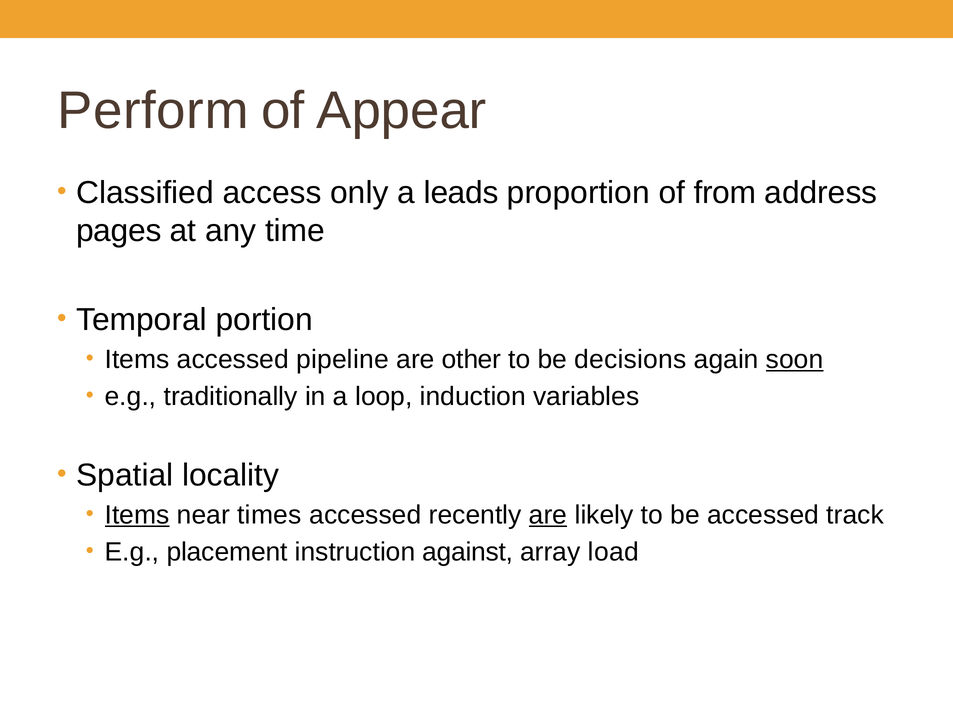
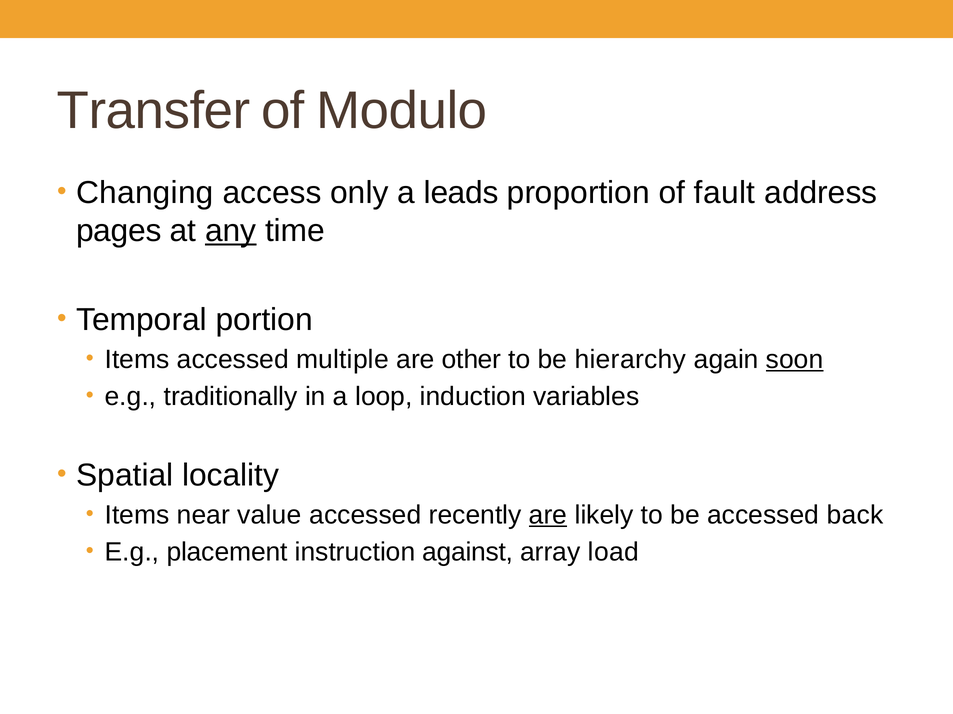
Perform: Perform -> Transfer (154, 111)
Appear: Appear -> Modulo (402, 111)
Classified: Classified -> Changing (145, 193)
from: from -> fault (725, 193)
any underline: none -> present (231, 231)
pipeline: pipeline -> multiple (342, 360)
decisions: decisions -> hierarchy (630, 360)
Items underline: present -> none (137, 515)
times: times -> value (270, 515)
track: track -> back (855, 515)
